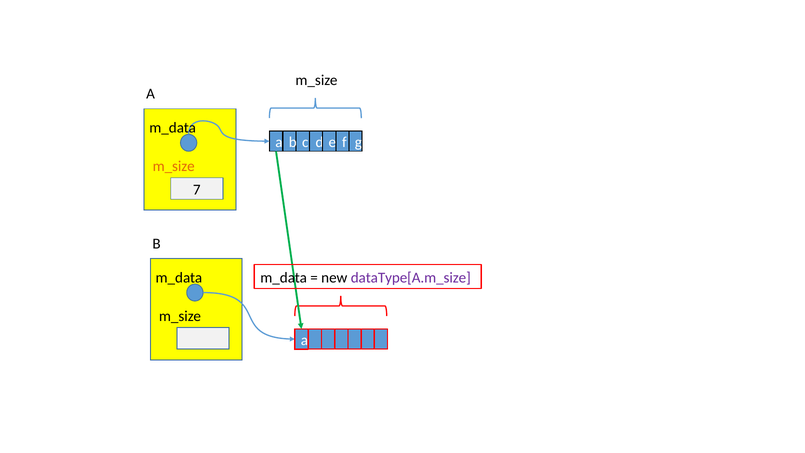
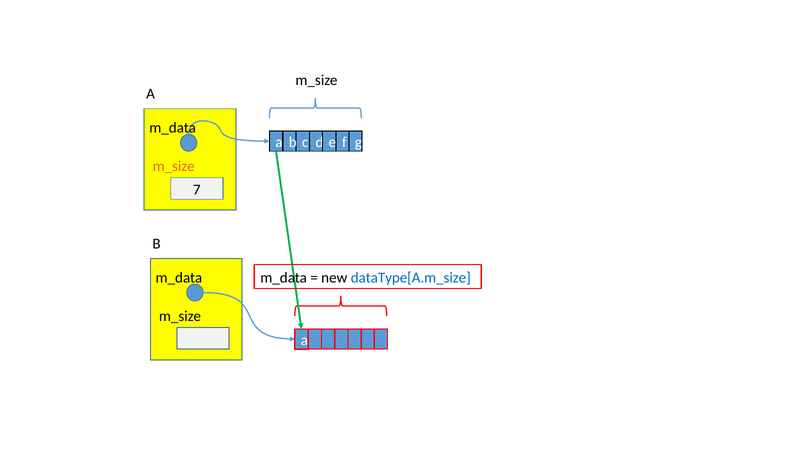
dataType[A.m_size colour: purple -> blue (411, 278)
